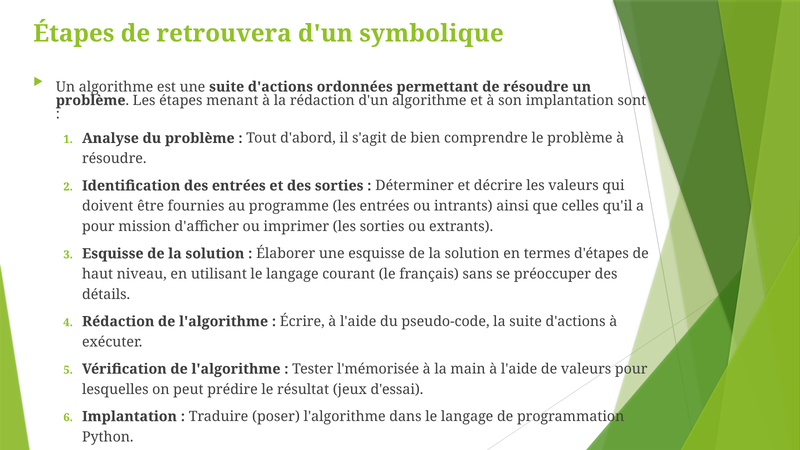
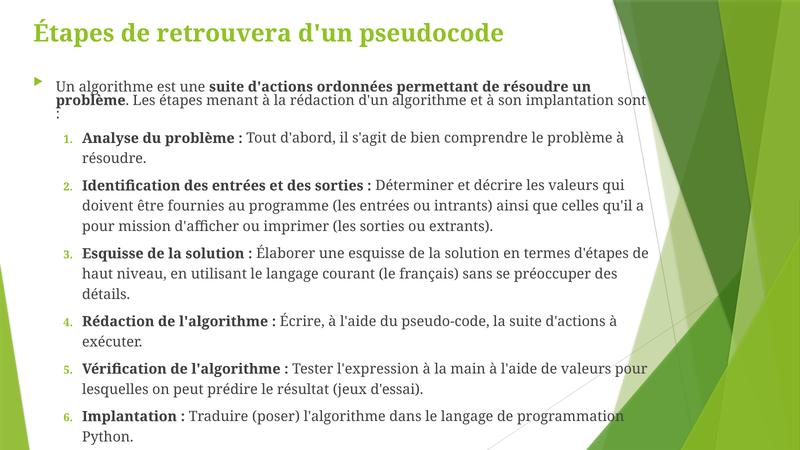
symbolique: symbolique -> pseudocode (432, 33)
l'mémorisée: l'mémorisée -> l'expression (378, 369)
